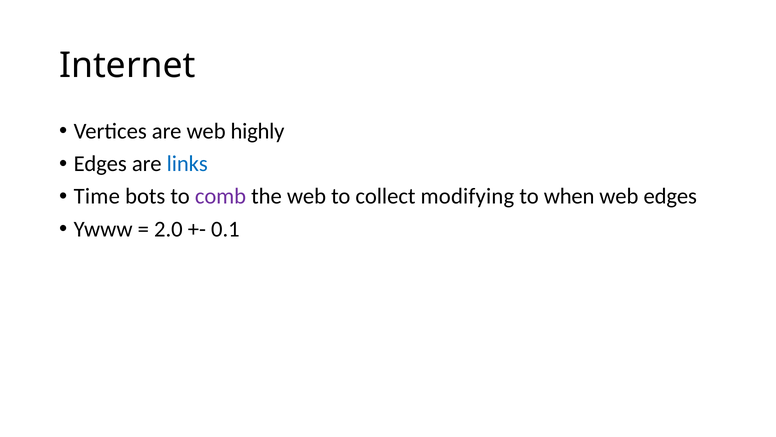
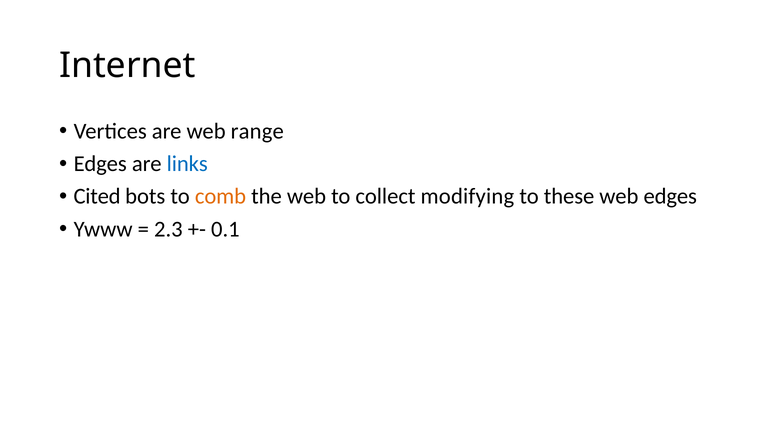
highly: highly -> range (257, 131)
Time: Time -> Cited (97, 196)
comb colour: purple -> orange (221, 196)
when: when -> these (569, 196)
2.0: 2.0 -> 2.3 (168, 229)
